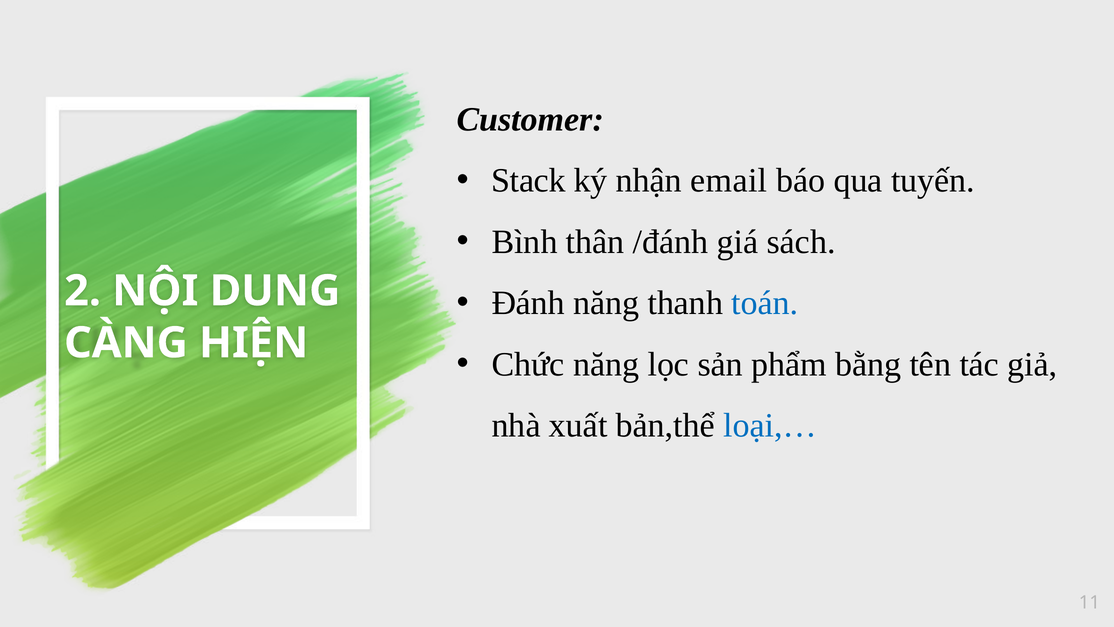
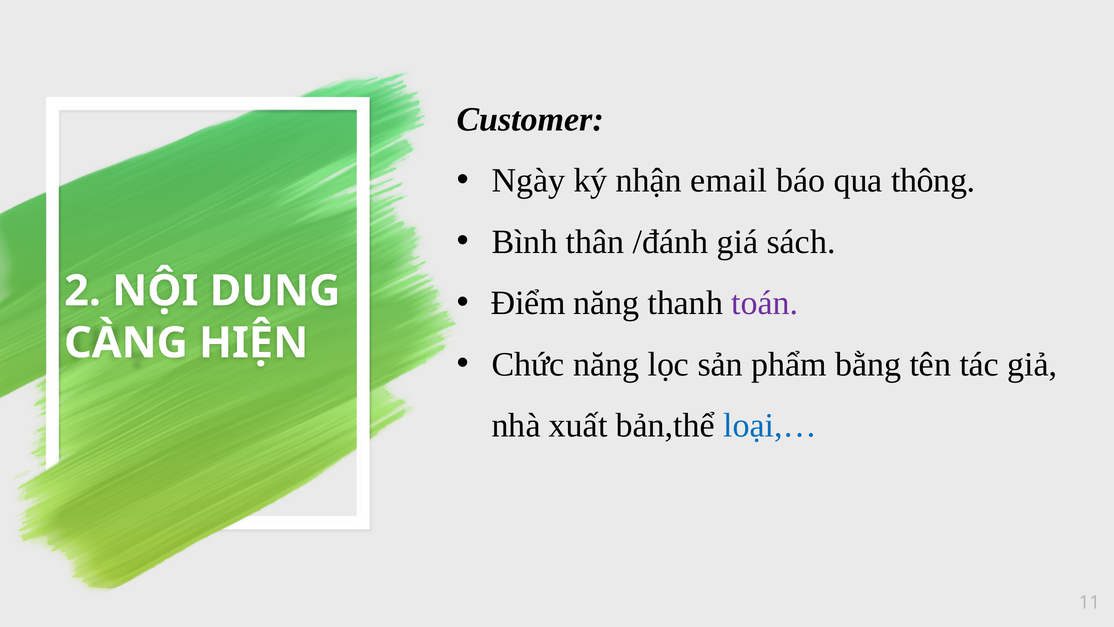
Stack: Stack -> Ngày (528, 181)
tuyến: tuyến -> thông (933, 181)
Đánh: Đánh -> Điểm (528, 303)
toán colour: blue -> purple (765, 303)
